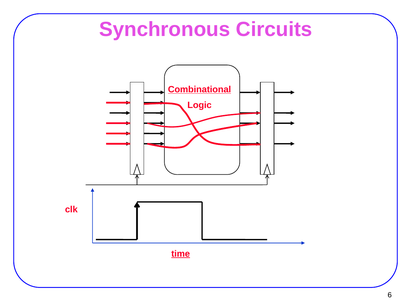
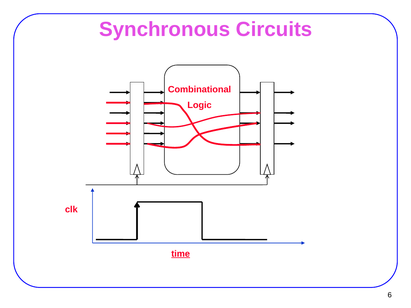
Combinational underline: present -> none (200, 90)
